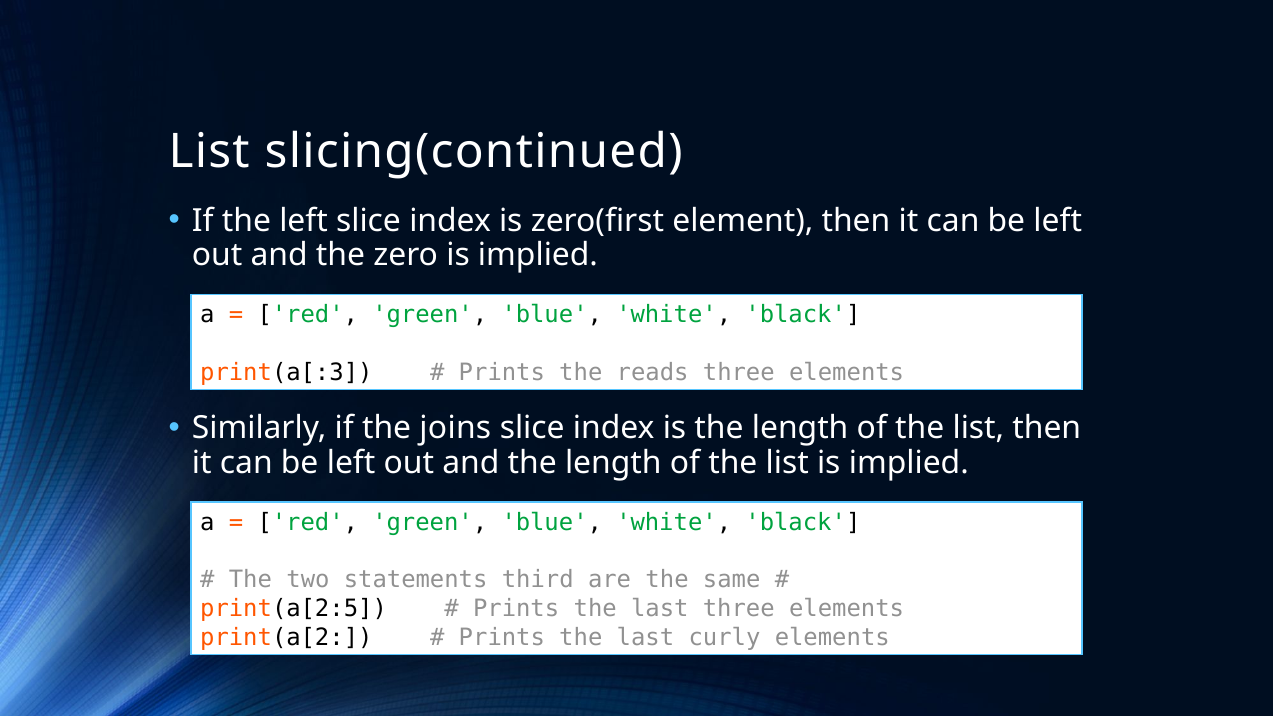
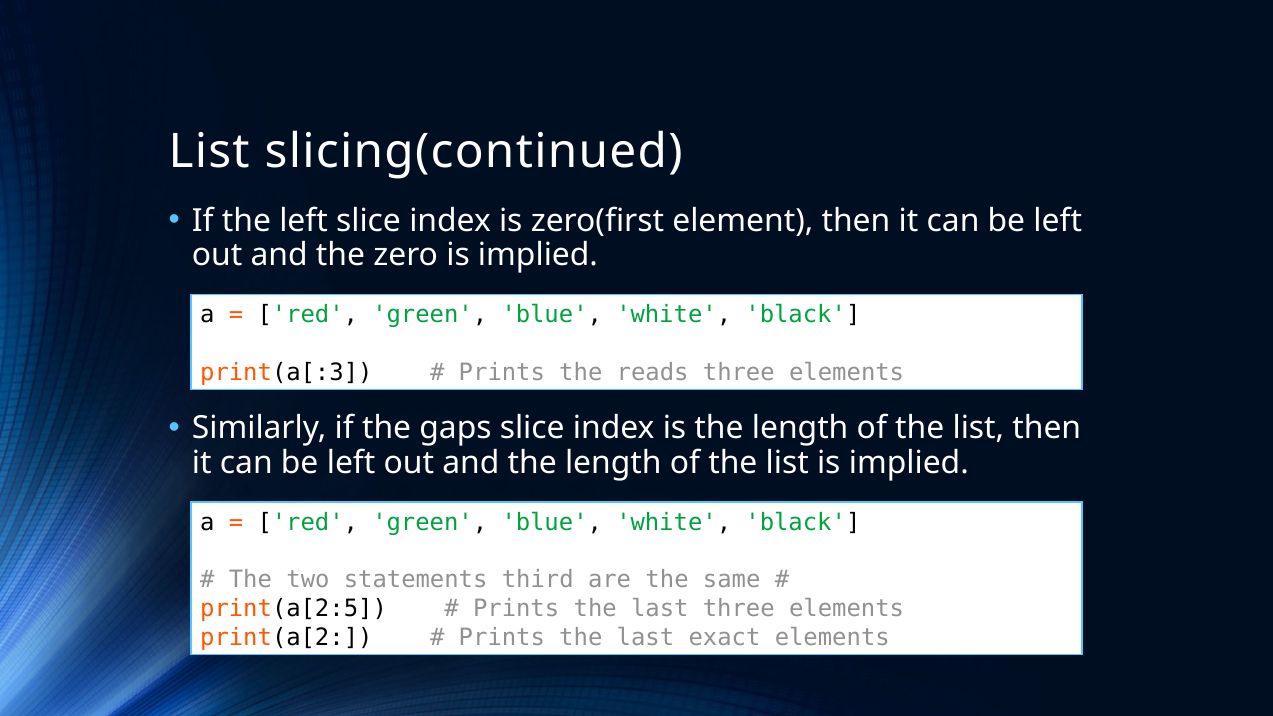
joins: joins -> gaps (456, 429)
curly: curly -> exact (724, 638)
